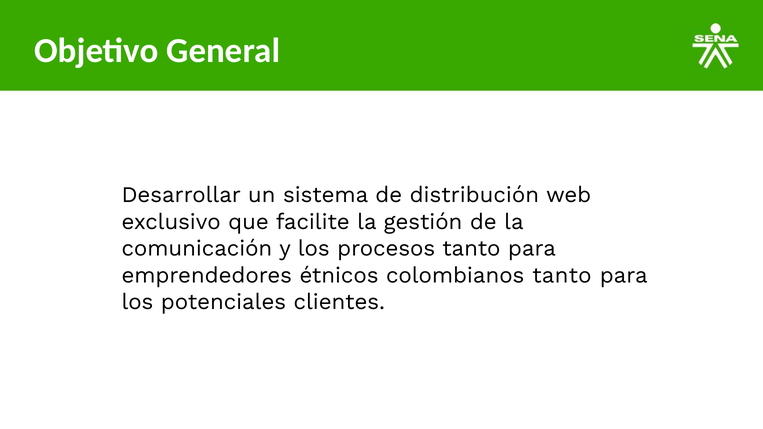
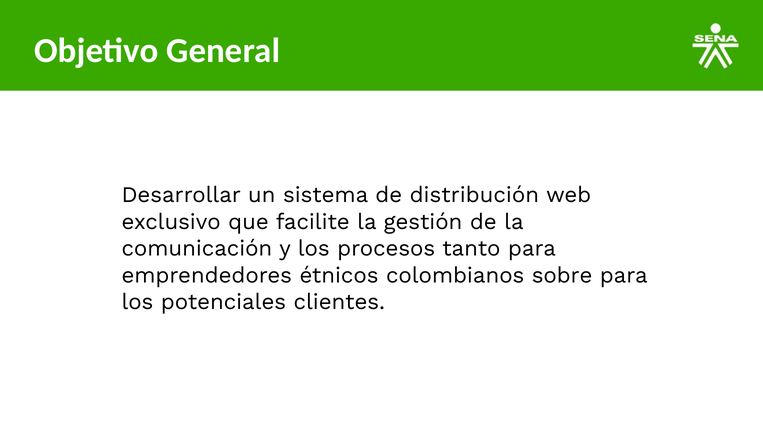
colombianos tanto: tanto -> sobre (562, 275)
